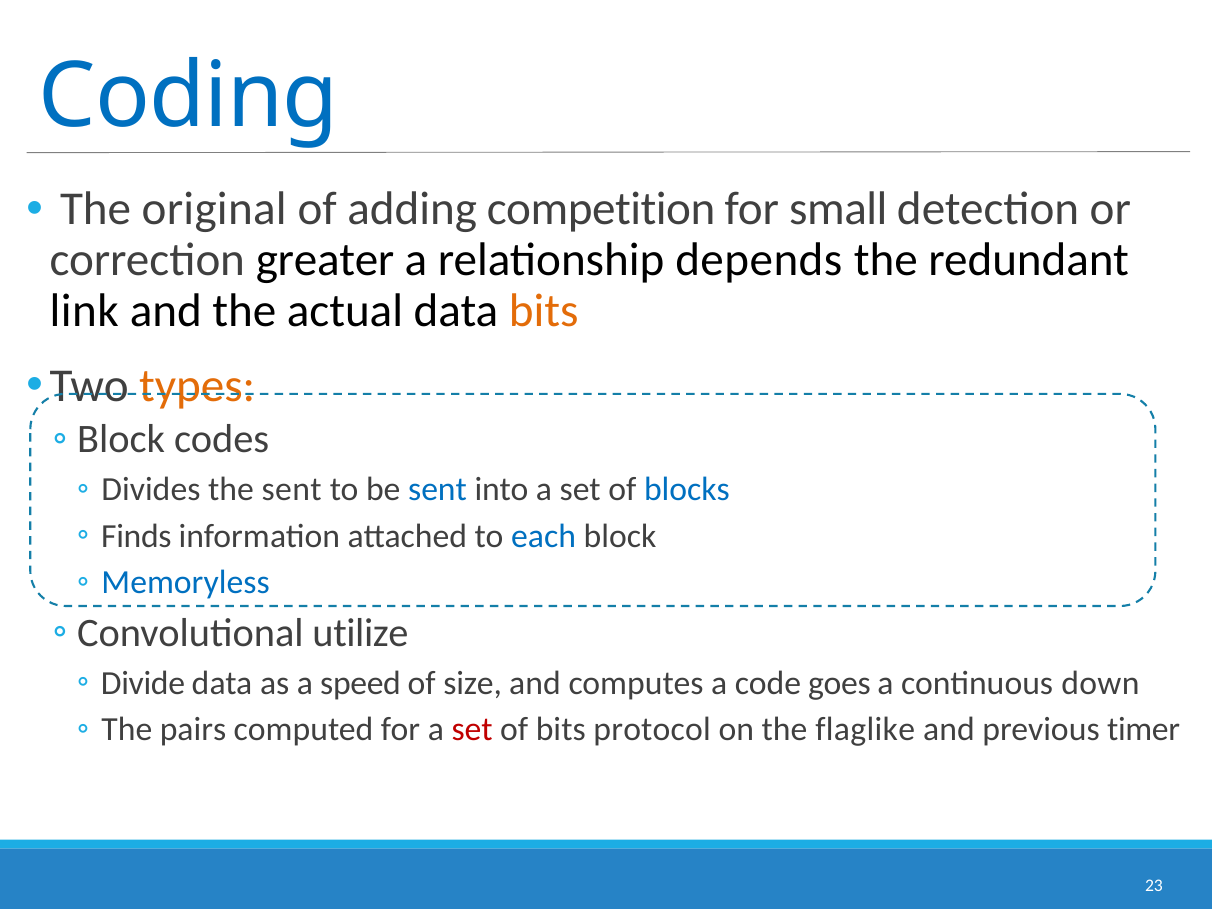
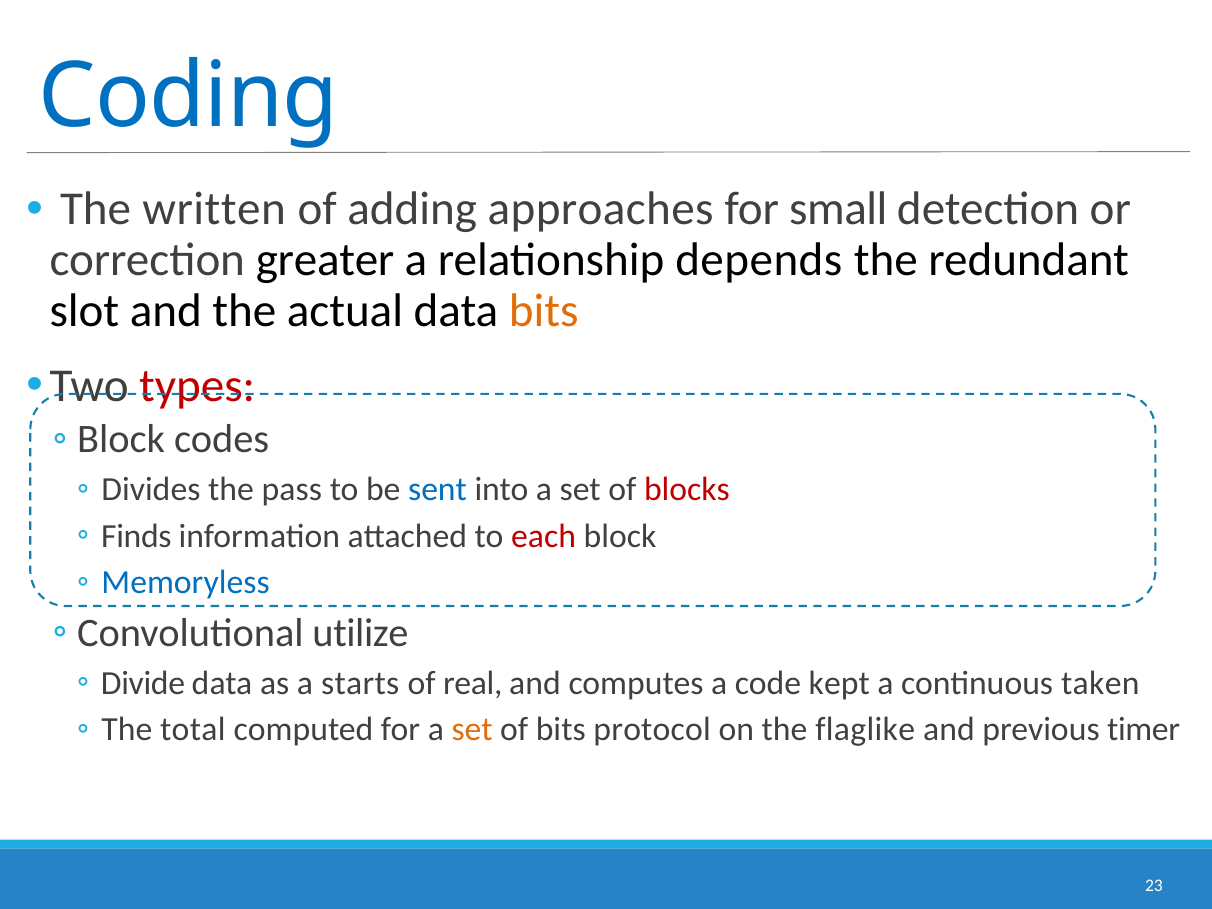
original: original -> written (214, 209)
competition: competition -> approaches (601, 209)
link: link -> slot (84, 311)
types colour: orange -> red (197, 385)
the sent: sent -> pass (292, 490)
blocks colour: blue -> red (687, 490)
each colour: blue -> red (544, 536)
speed: speed -> starts (360, 683)
size: size -> real (473, 683)
goes: goes -> kept (839, 683)
down: down -> taken (1100, 683)
pairs: pairs -> total (193, 730)
set colour: red -> orange (472, 730)
